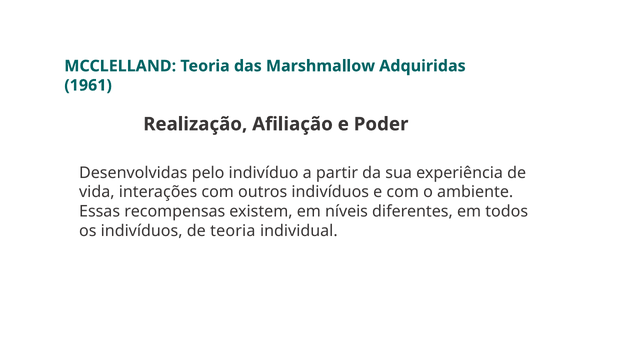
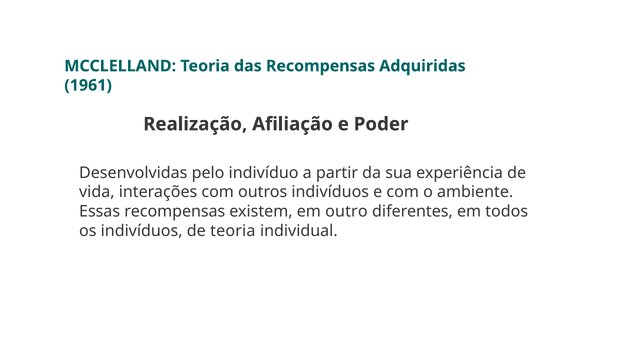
das Marshmallow: Marshmallow -> Recompensas (321, 66)
níveis: níveis -> outro (346, 211)
